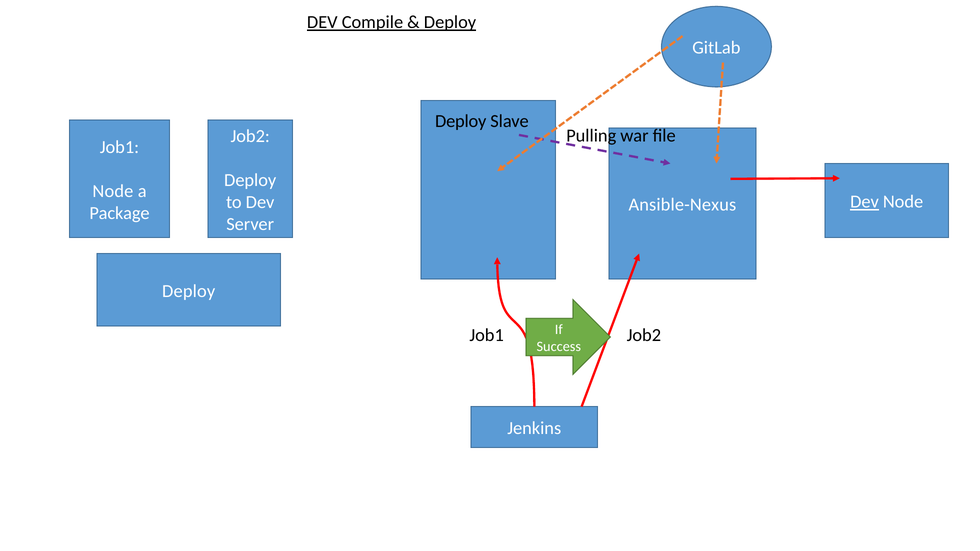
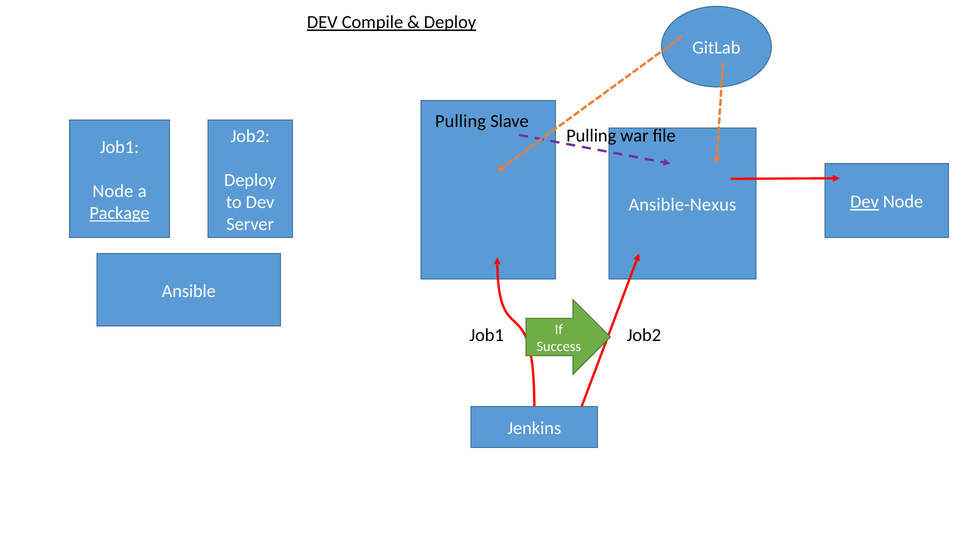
Deploy: Deploy -> Pulling (461, 121)
Package underline: none -> present (119, 213)
Deploy: Deploy -> Ansible (189, 291)
